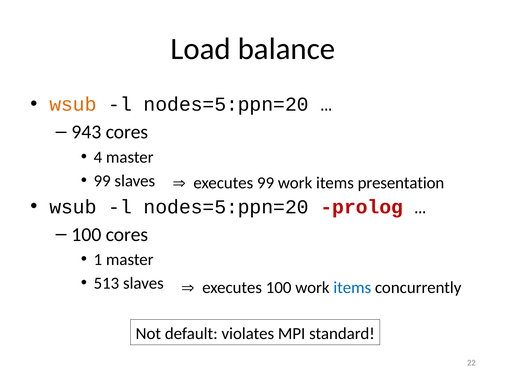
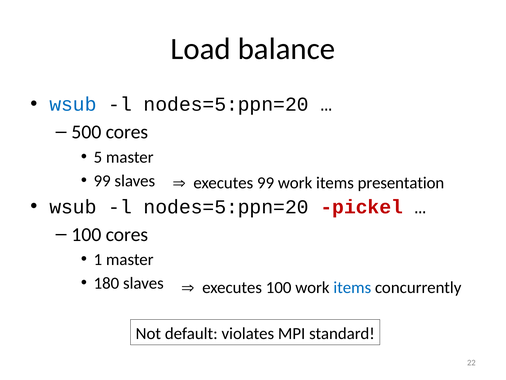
wsub colour: orange -> blue (73, 104)
943: 943 -> 500 (86, 132)
4: 4 -> 5 (98, 157)
prolog: prolog -> pickel (362, 207)
513: 513 -> 180 (106, 283)
